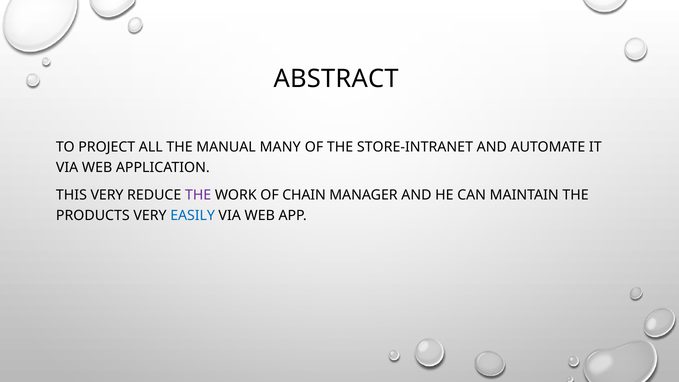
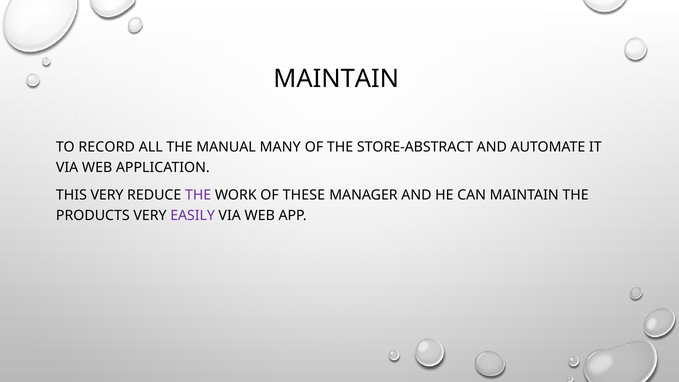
ABSTRACT: ABSTRACT -> MAINTAIN (336, 79)
PROJECT: PROJECT -> RECORD (107, 147)
STORE-INTRANET: STORE-INTRANET -> STORE-ABSTRACT (415, 147)
CHAIN: CHAIN -> THESE (304, 195)
EASILY colour: blue -> purple (193, 215)
